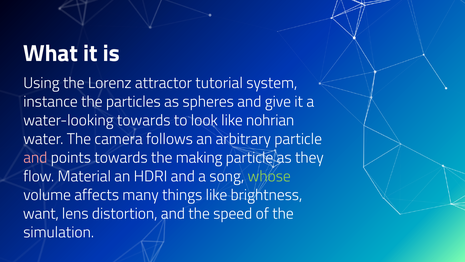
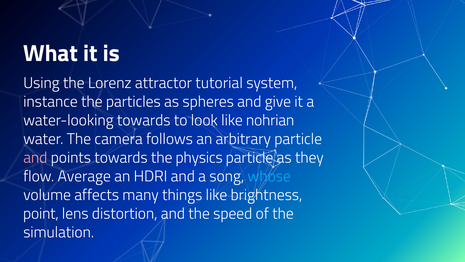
making: making -> physics (199, 157)
Material: Material -> Average (84, 176)
whose colour: light green -> light blue (269, 176)
want: want -> point (41, 213)
